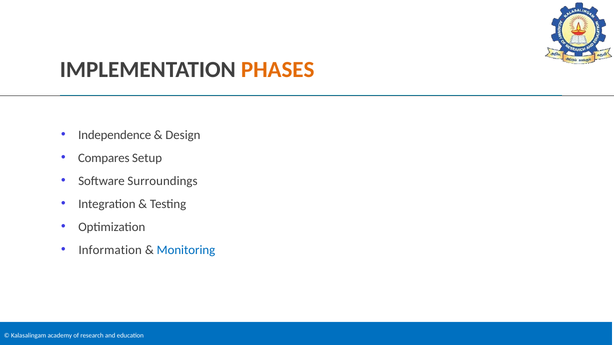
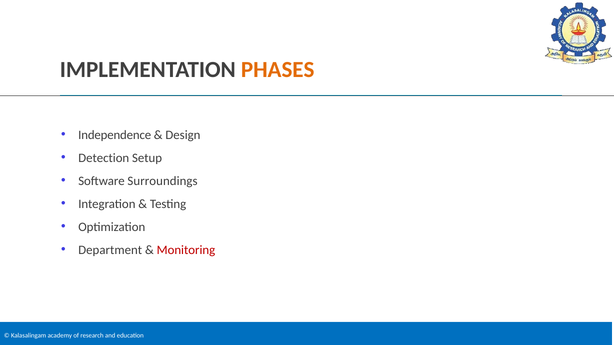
Compares: Compares -> Detection (104, 158)
Information: Information -> Department (110, 250)
Monitoring colour: blue -> red (186, 250)
